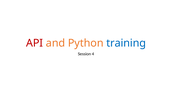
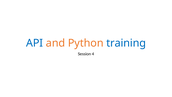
API colour: red -> blue (35, 43)
